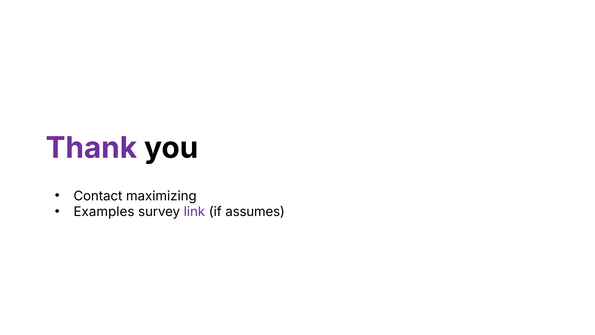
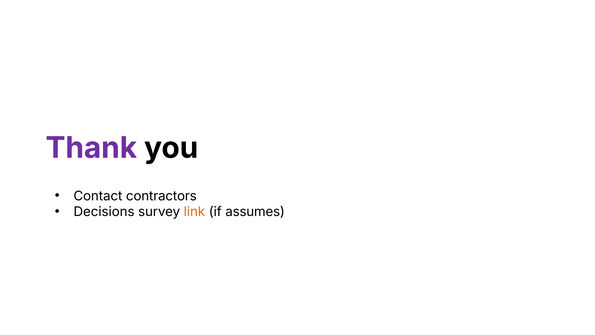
maximizing: maximizing -> contractors (161, 196)
Examples: Examples -> Decisions (104, 212)
link colour: purple -> orange (194, 212)
